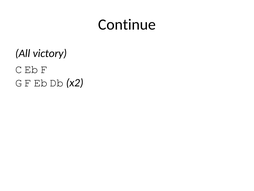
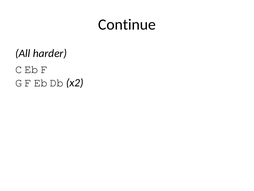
victory: victory -> harder (50, 53)
